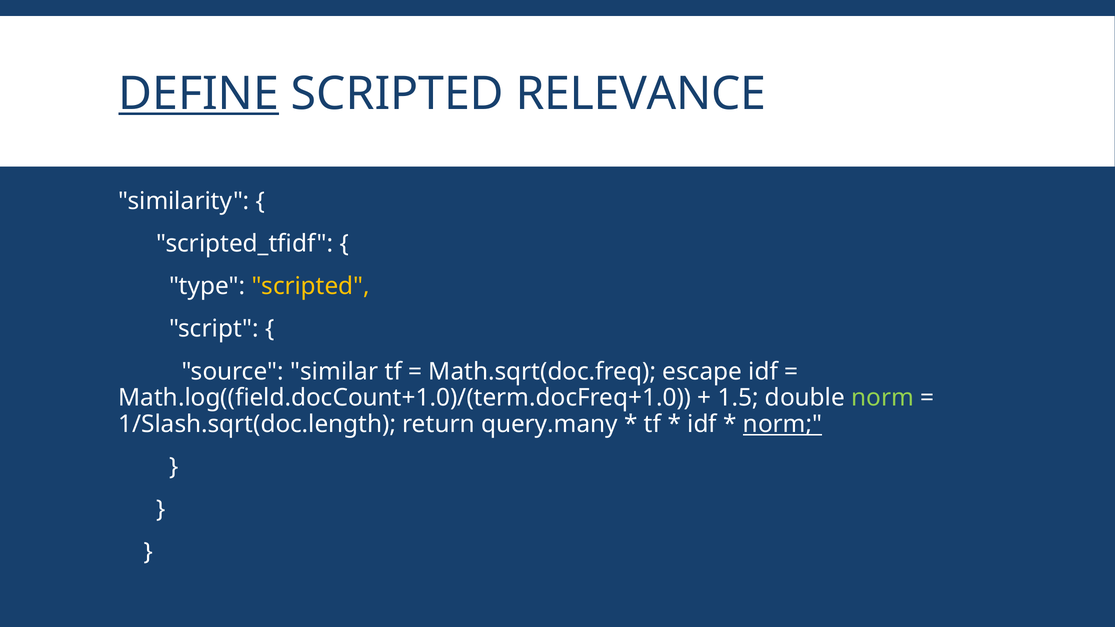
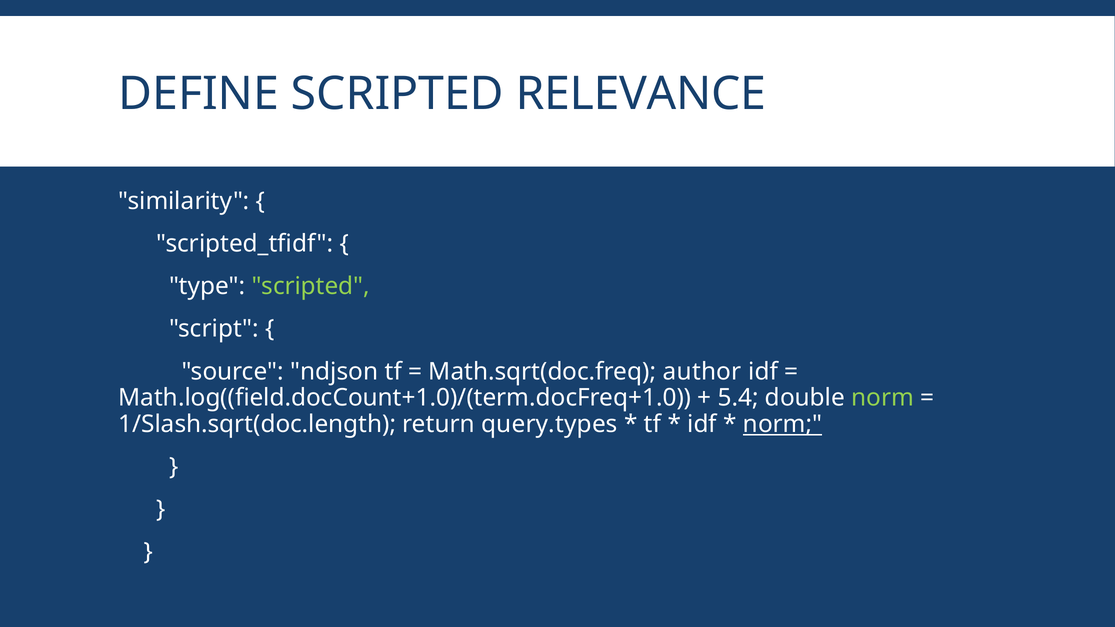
DEFINE underline: present -> none (199, 94)
scripted colour: yellow -> light green (311, 286)
similar: similar -> ndjson (334, 372)
escape: escape -> author (702, 372)
1.5: 1.5 -> 5.4 (738, 398)
query.many: query.many -> query.types (549, 424)
